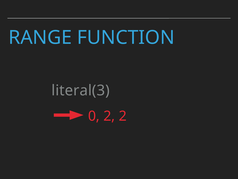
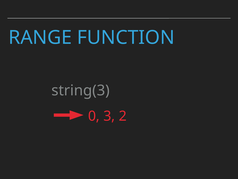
literal(3: literal(3 -> string(3 (81, 90)
0 2: 2 -> 3 (109, 116)
